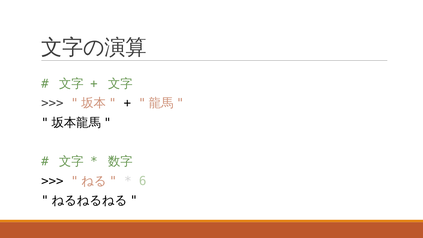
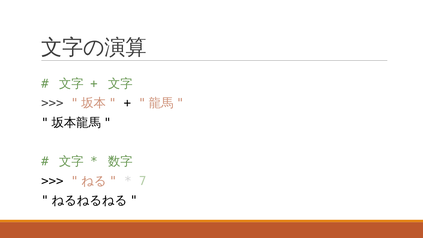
6: 6 -> 7 (143, 181)
